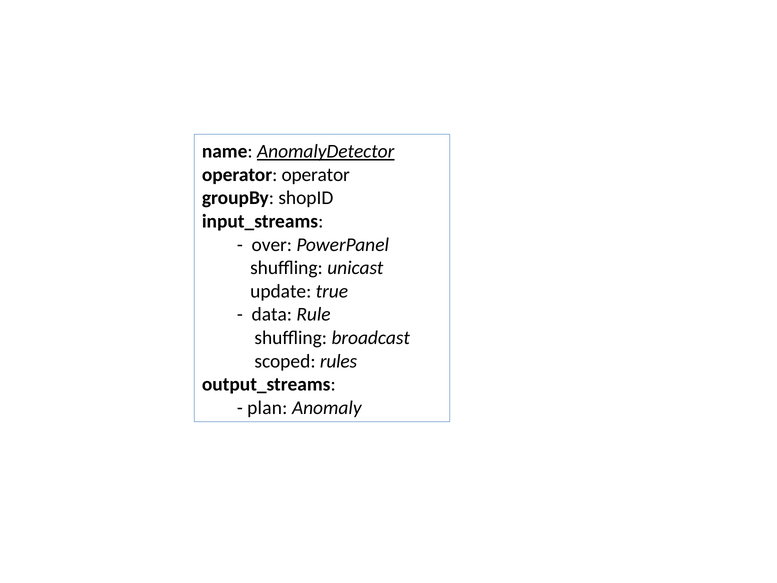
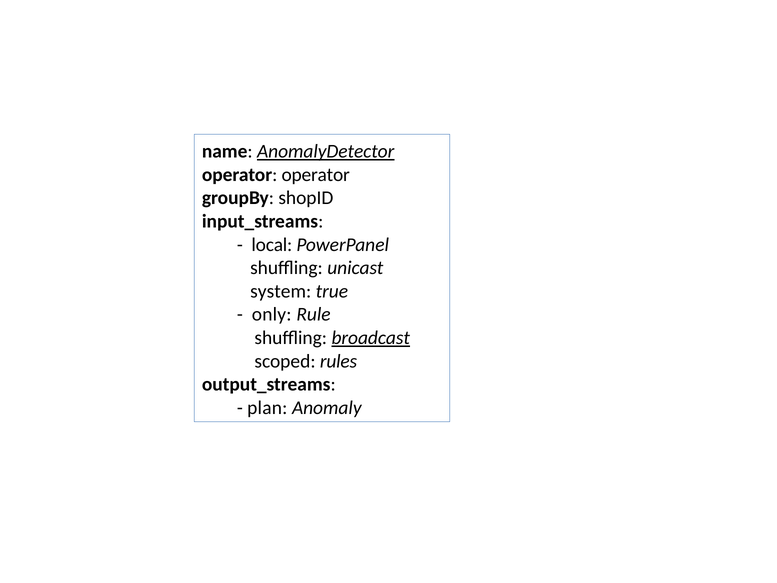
over: over -> local (272, 244)
update: update -> system (281, 291)
data: data -> only (272, 314)
broadcast underline: none -> present (371, 338)
